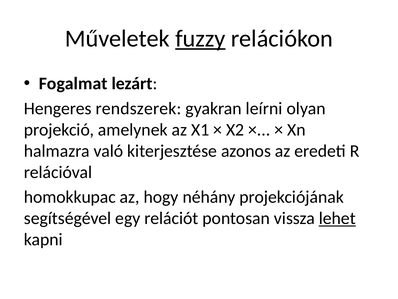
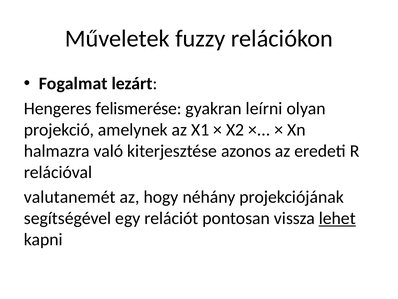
fuzzy underline: present -> none (200, 39)
rendszerek: rendszerek -> felismerése (139, 108)
homokkupac: homokkupac -> valutanemét (70, 197)
